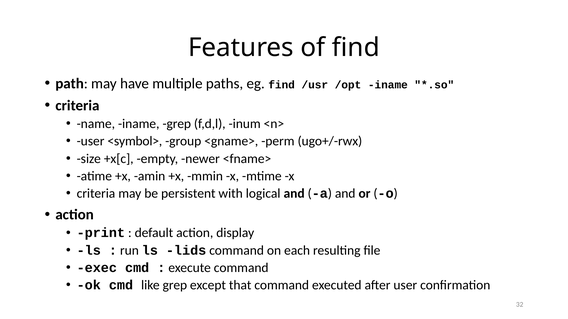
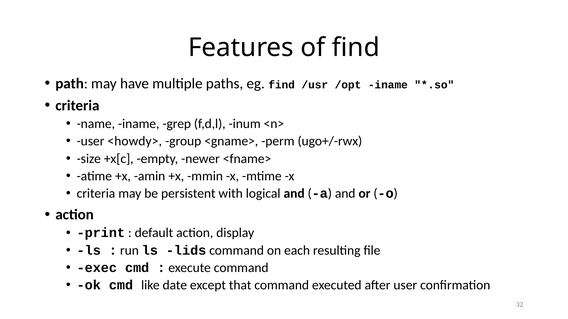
<symbol>: <symbol> -> <howdy> (135, 141)
like grep: grep -> date (175, 286)
